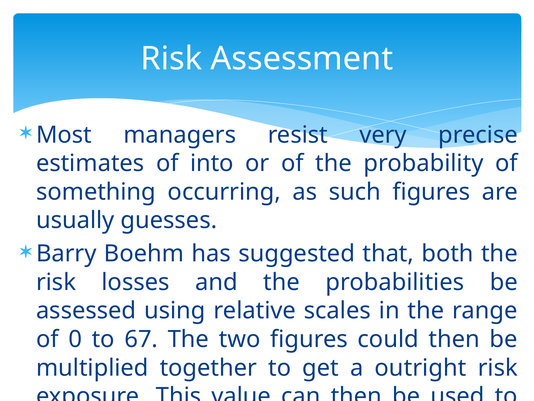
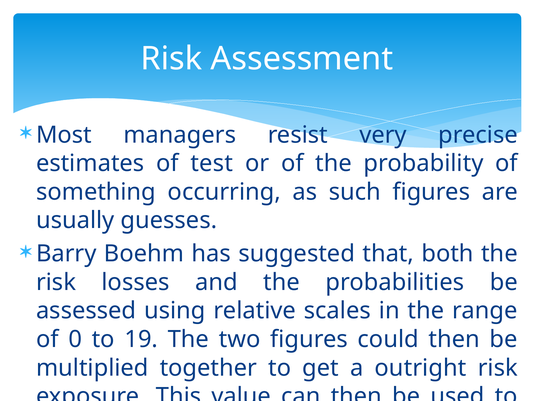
into: into -> test (212, 163)
67: 67 -> 19 (141, 339)
